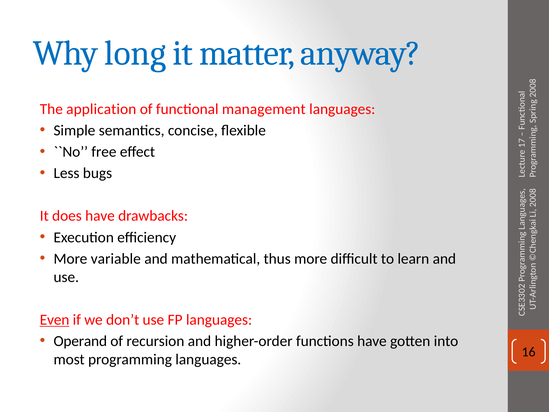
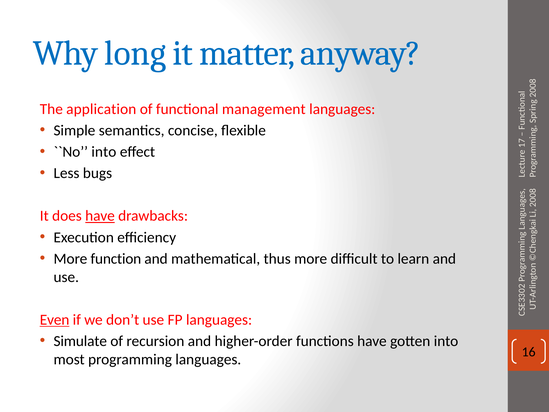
free: free -> into (104, 152)
have underline: none -> present (100, 216)
variable: variable -> function (116, 259)
Operand: Operand -> Simulate (80, 341)
